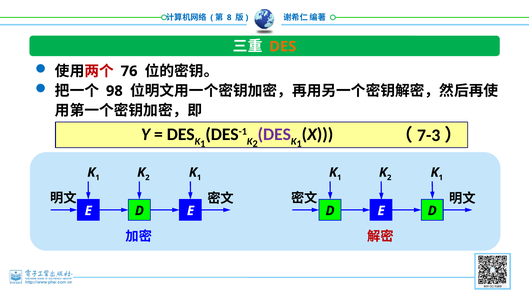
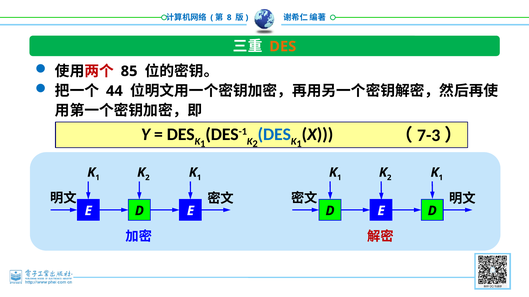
76: 76 -> 85 (129, 71)
98: 98 -> 44 (114, 91)
DES colour: purple -> blue (274, 135)
